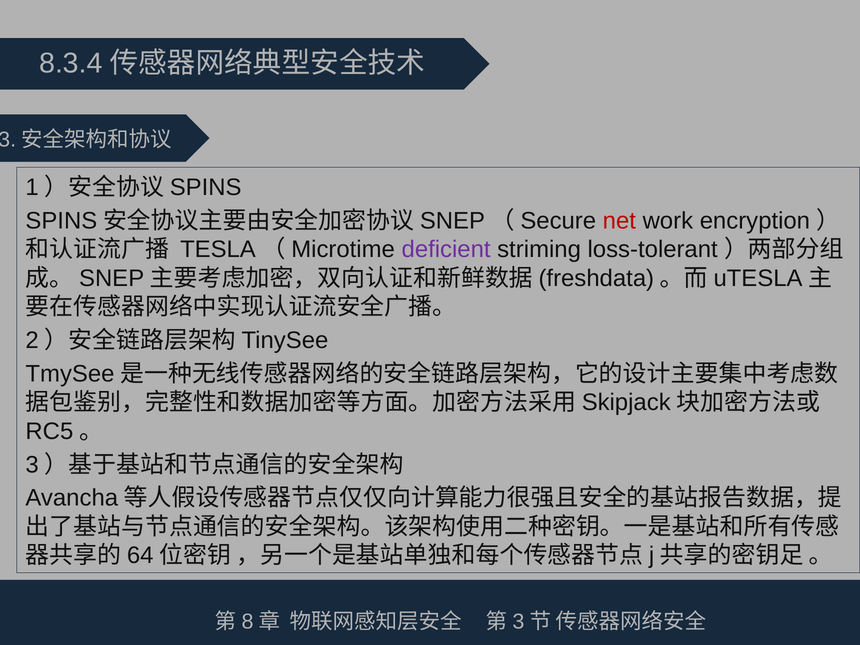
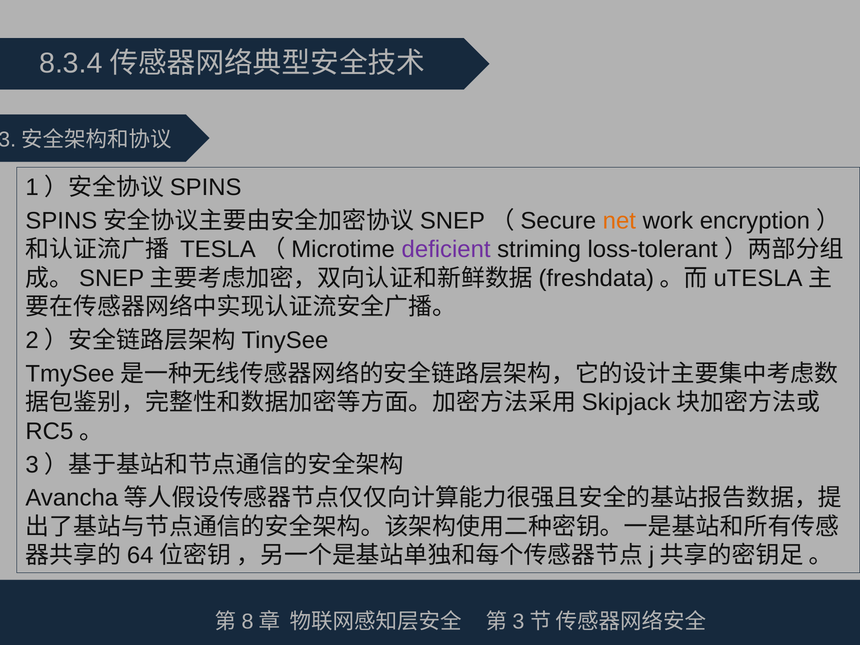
net colour: red -> orange (619, 221)
